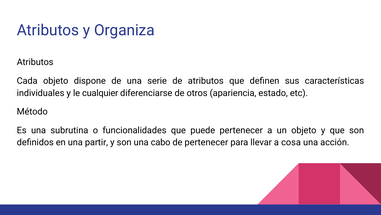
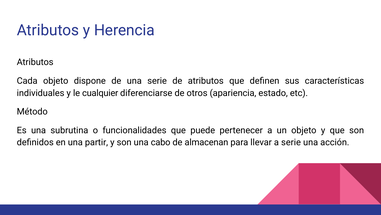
Organiza: Organiza -> Herencia (124, 30)
de pertenecer: pertenecer -> almacenan (206, 142)
a cosa: cosa -> serie (291, 142)
